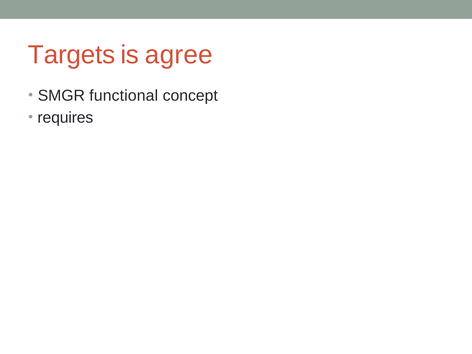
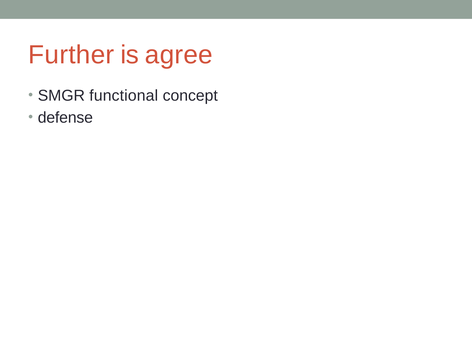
Targets: Targets -> Further (71, 55)
requires: requires -> defense (65, 118)
